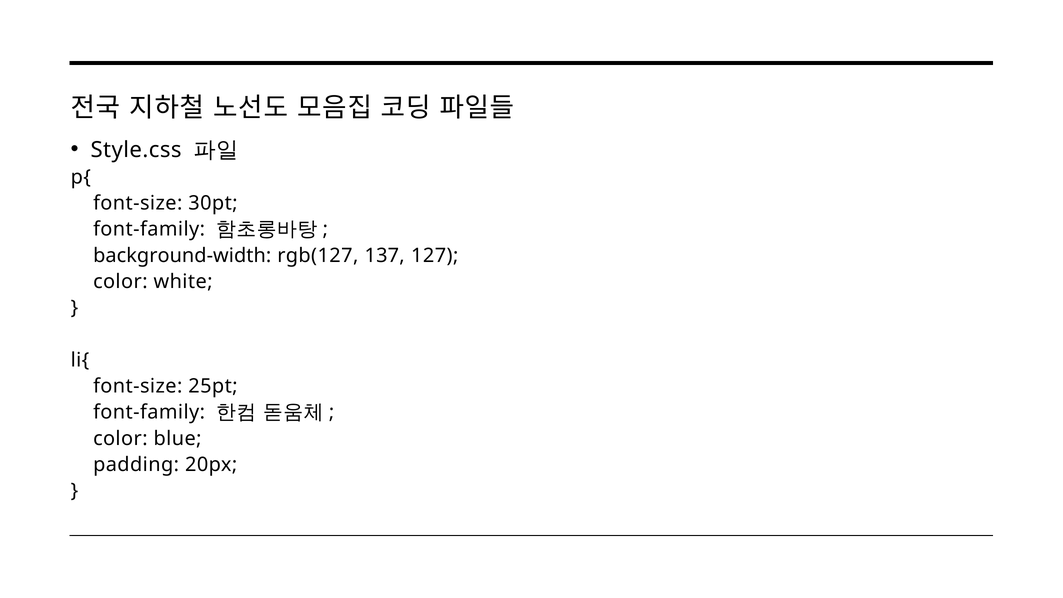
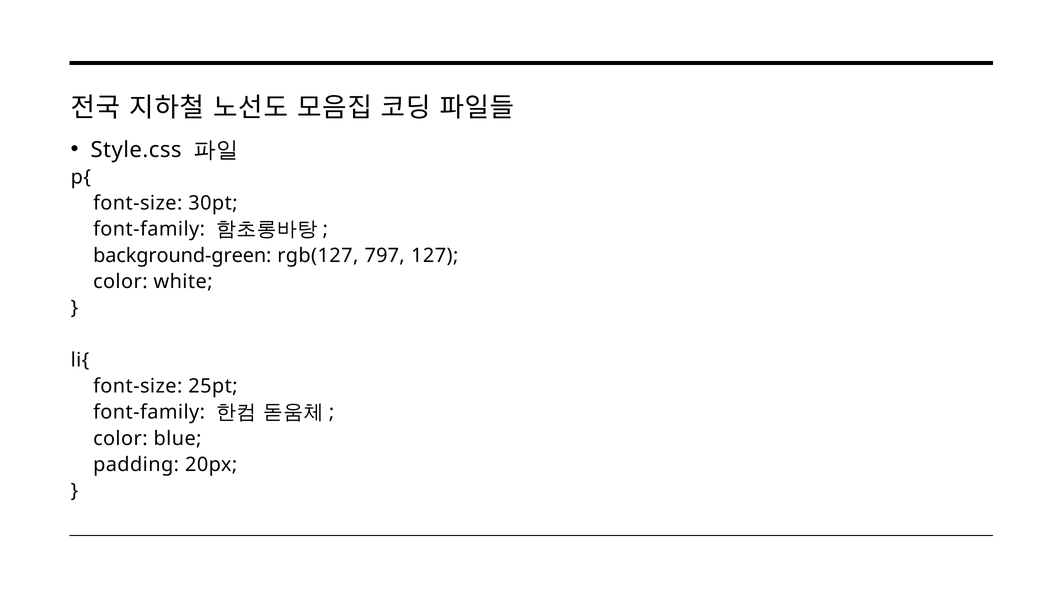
background-width: background-width -> background-green (182, 255)
137: 137 -> 797 (385, 255)
